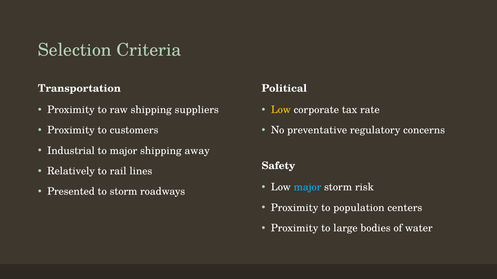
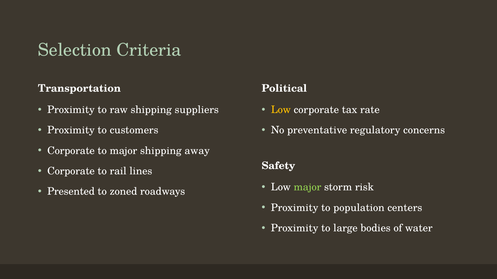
Industrial: Industrial -> Corporate (71, 151)
Relatively: Relatively -> Corporate (71, 171)
major colour: light blue -> light green (308, 188)
to storm: storm -> zoned (123, 192)
